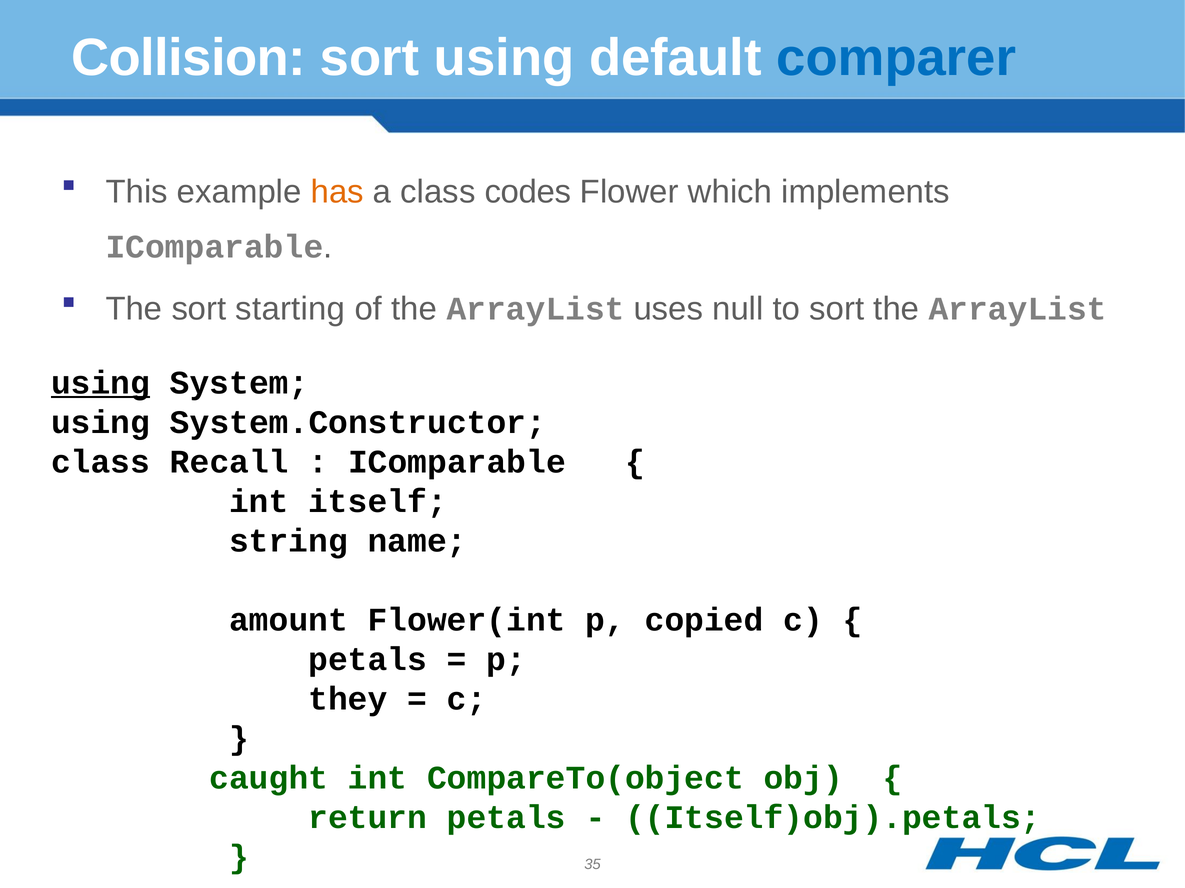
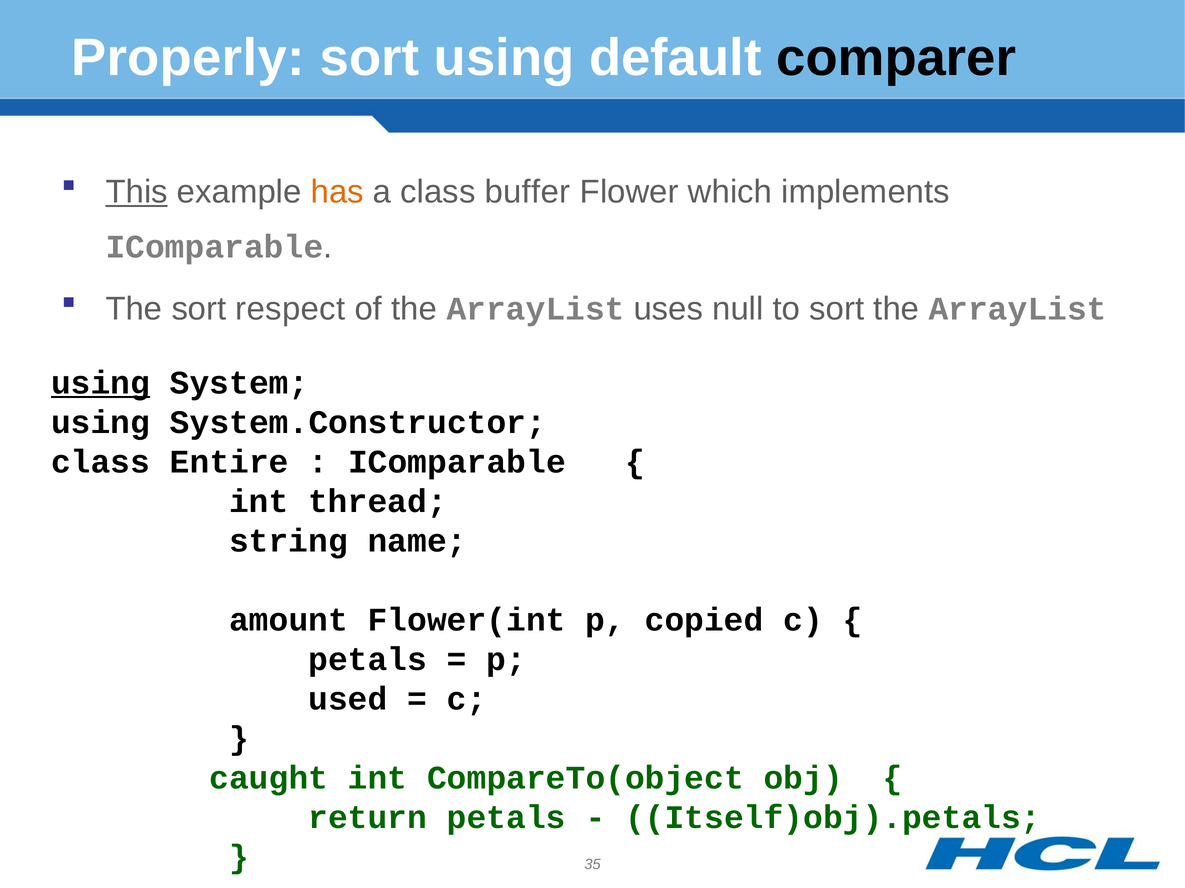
Collision: Collision -> Properly (188, 58)
comparer colour: blue -> black (896, 58)
This underline: none -> present (137, 192)
codes: codes -> buffer (528, 192)
starting: starting -> respect (290, 309)
Recall: Recall -> Entire (229, 462)
itself: itself -> thread (378, 502)
they: they -> used (348, 700)
